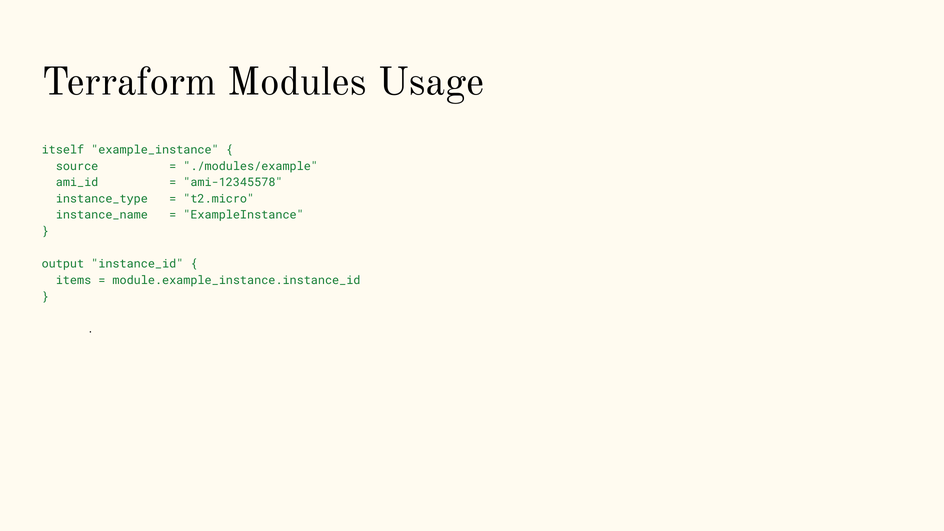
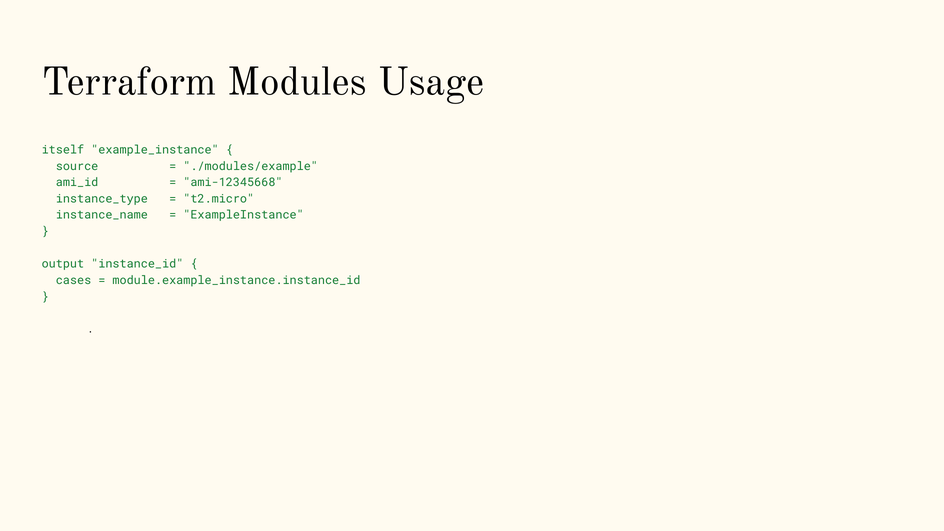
ami-12345578: ami-12345578 -> ami-12345668 (233, 182)
items: items -> cases (74, 280)
